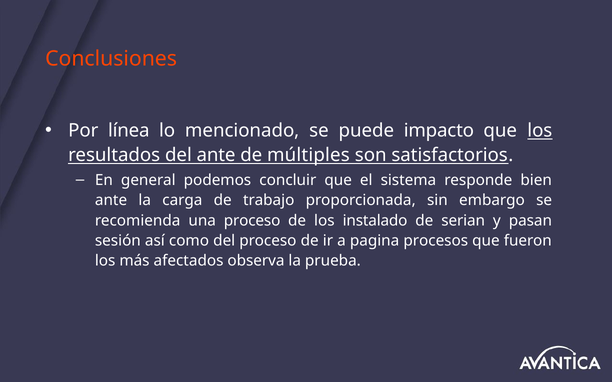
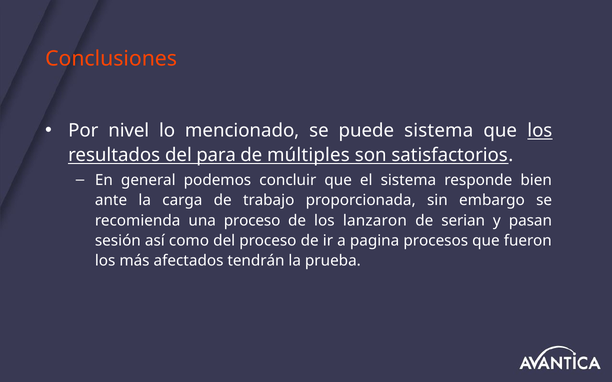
línea: línea -> nivel (129, 131)
puede impacto: impacto -> sistema (439, 131)
del ante: ante -> para (216, 155)
instalado: instalado -> lanzaron (375, 221)
observa: observa -> tendrán (256, 261)
